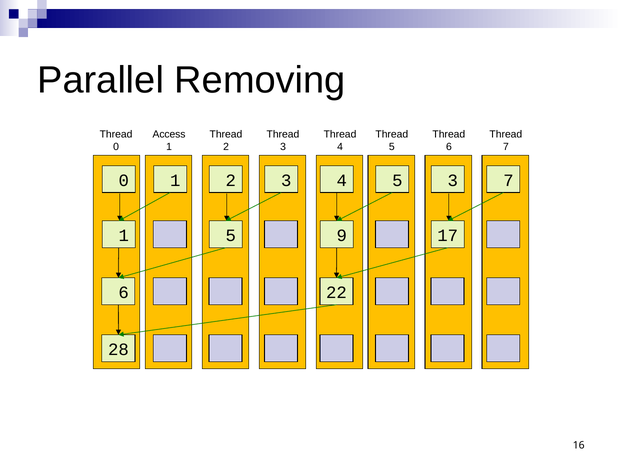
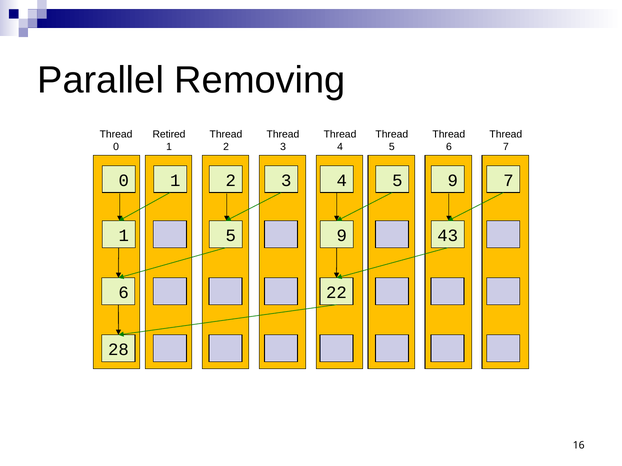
Access: Access -> Retired (169, 134)
4 3: 3 -> 9 (453, 181)
17: 17 -> 43 (448, 236)
